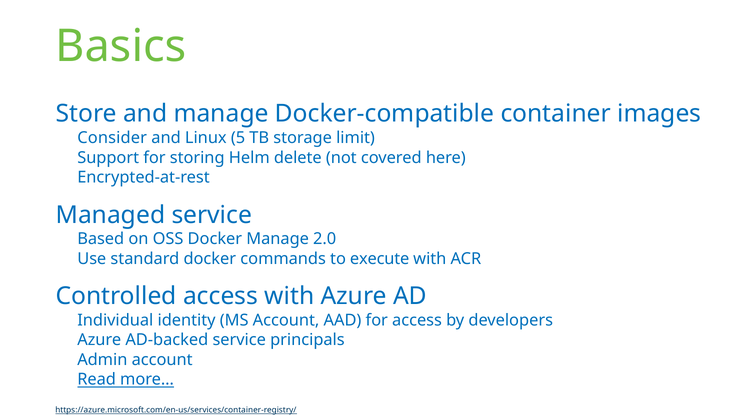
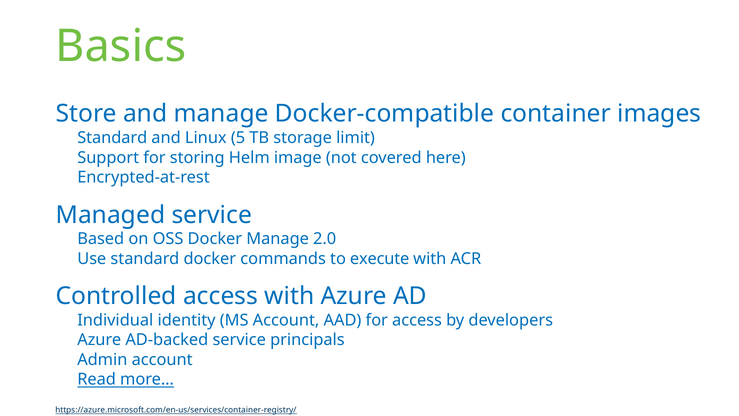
Consider: Consider -> Standard (112, 138)
delete: delete -> image (298, 158)
